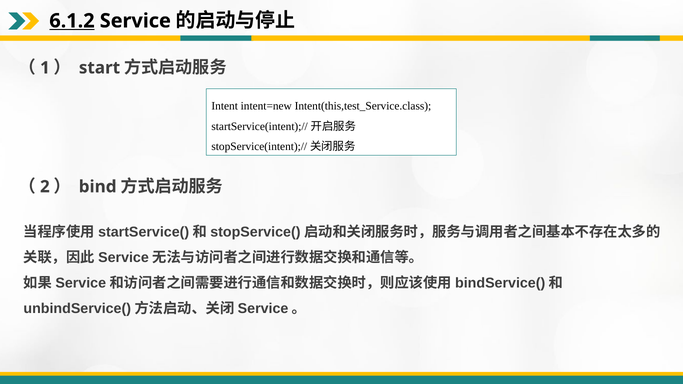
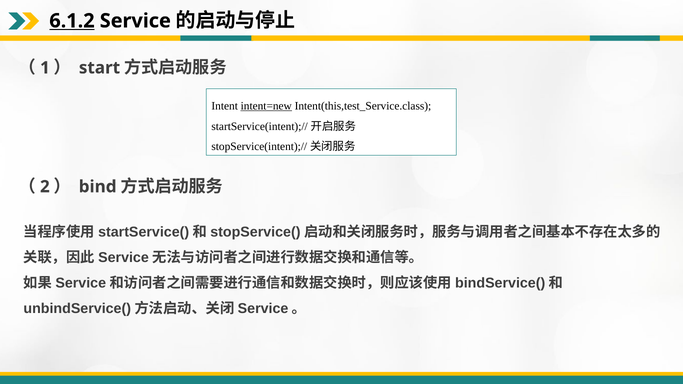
intent=new underline: none -> present (266, 106)
